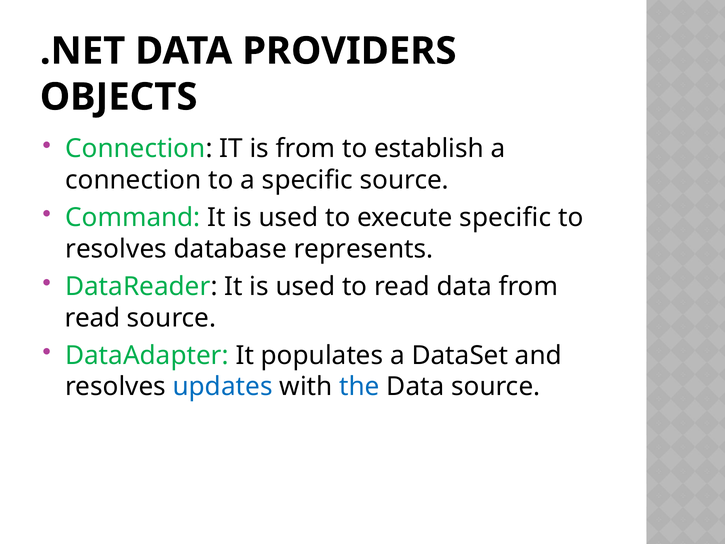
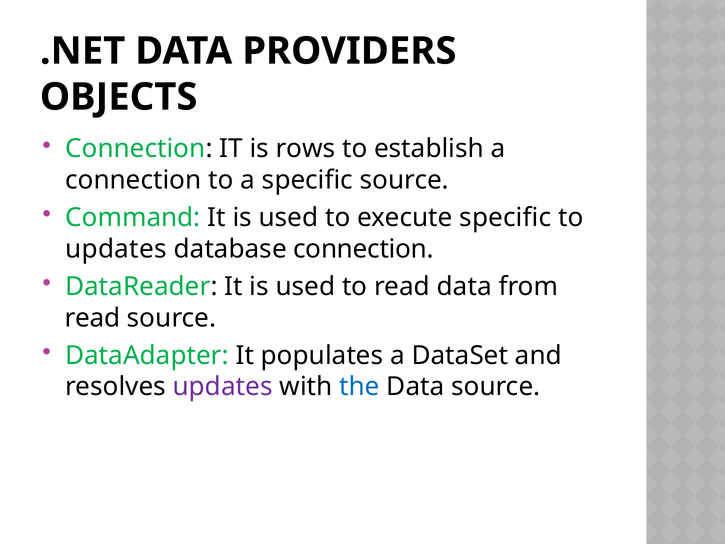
is from: from -> rows (305, 149)
resolves: resolves -> updates (116, 249)
database represents: represents -> connection (363, 249)
updates colour: blue -> purple (223, 387)
